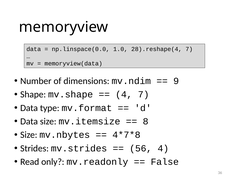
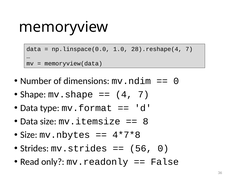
9: 9 -> 0 (176, 81)
56 4: 4 -> 0 (163, 148)
